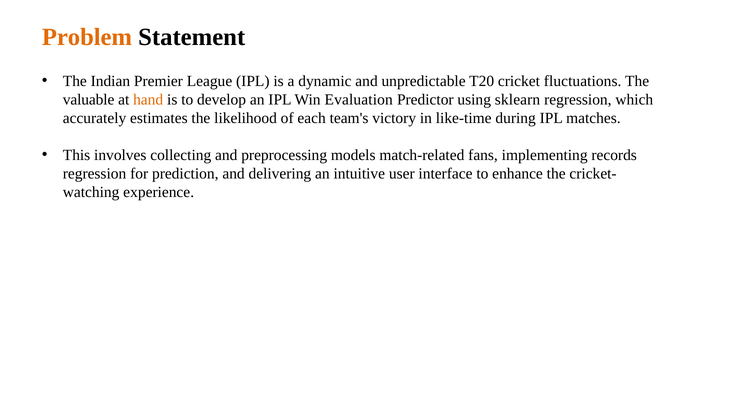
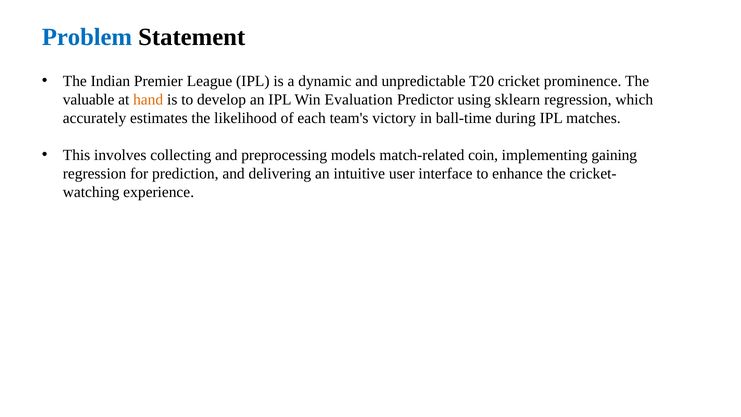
Problem colour: orange -> blue (87, 37)
fluctuations: fluctuations -> prominence (583, 81)
like-time: like-time -> ball-time (464, 118)
fans: fans -> coin (483, 155)
records: records -> gaining (614, 155)
